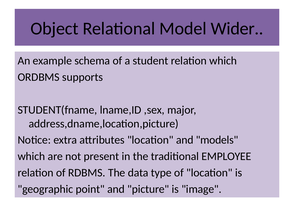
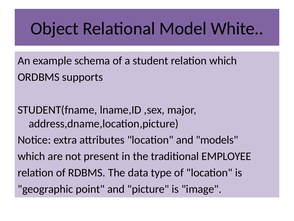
Wider: Wider -> White (237, 28)
